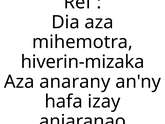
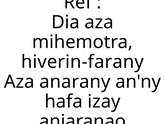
hiverin-mizaka: hiverin-mizaka -> hiverin-farany (82, 62)
